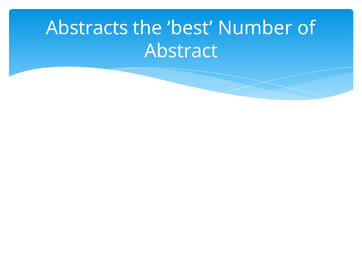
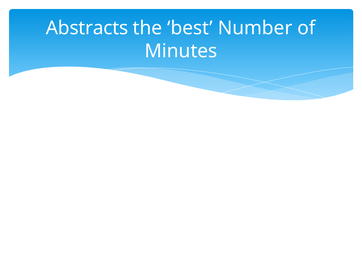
Abstract: Abstract -> Minutes (181, 51)
